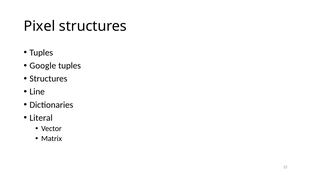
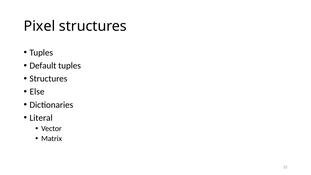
Google: Google -> Default (43, 66)
Line: Line -> Else (37, 92)
